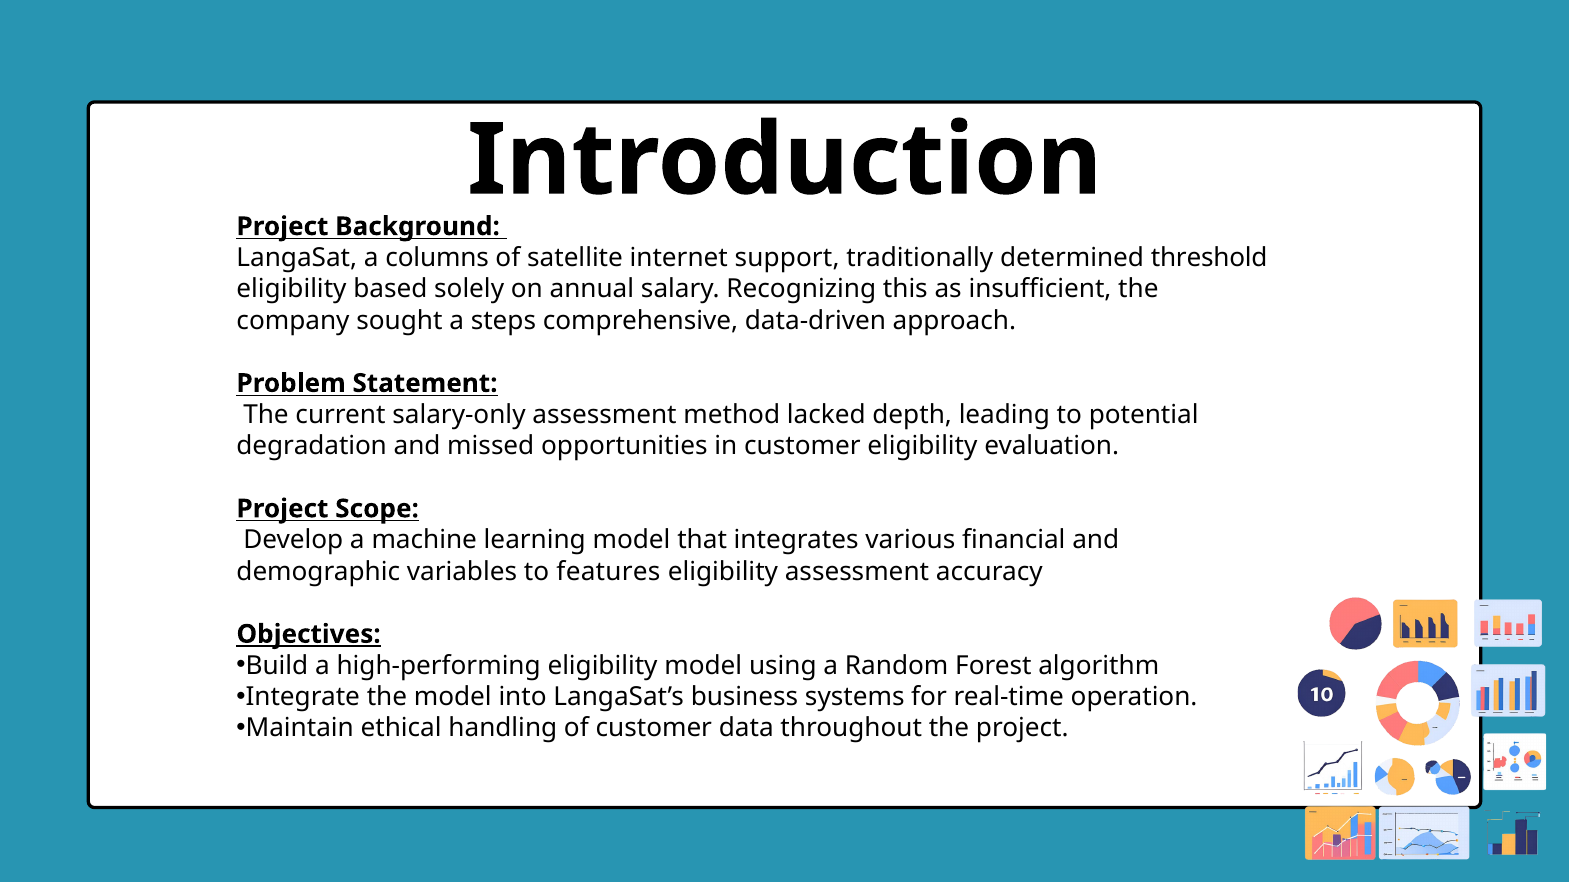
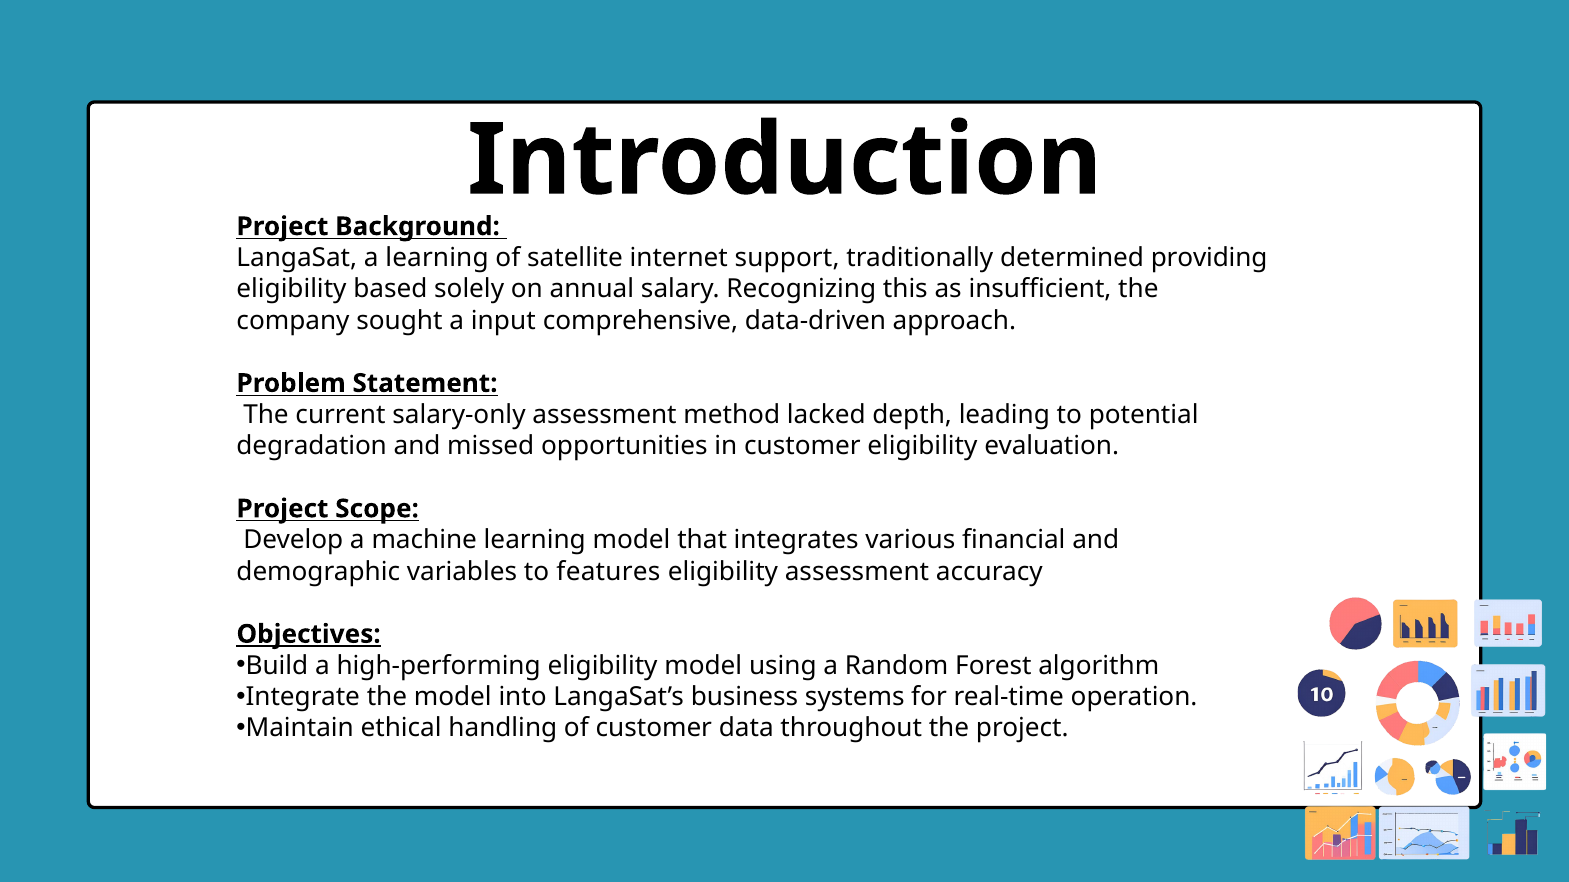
a columns: columns -> learning (437, 258)
threshold: threshold -> providing (1209, 258)
steps: steps -> input (503, 321)
